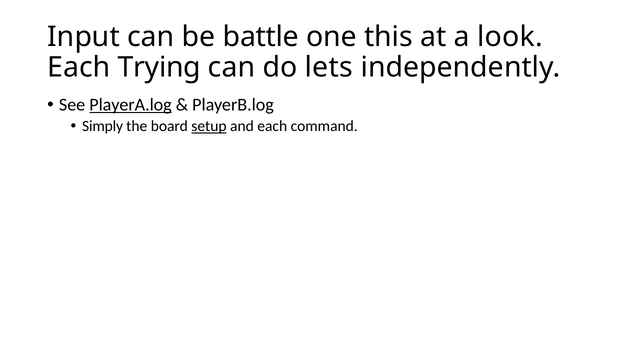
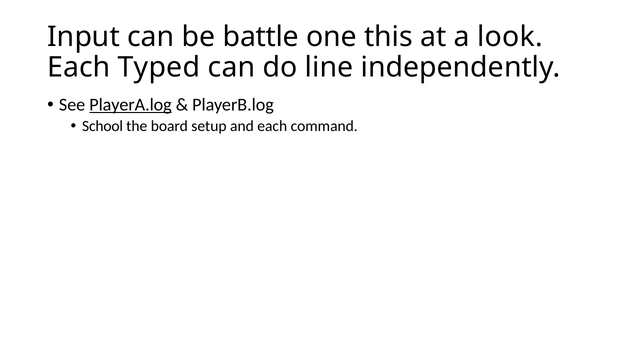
Trying: Trying -> Typed (159, 68)
lets: lets -> line (329, 68)
Simply: Simply -> School (103, 126)
setup underline: present -> none (209, 126)
